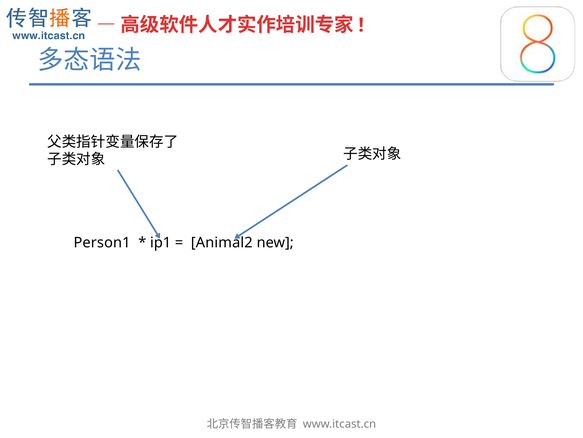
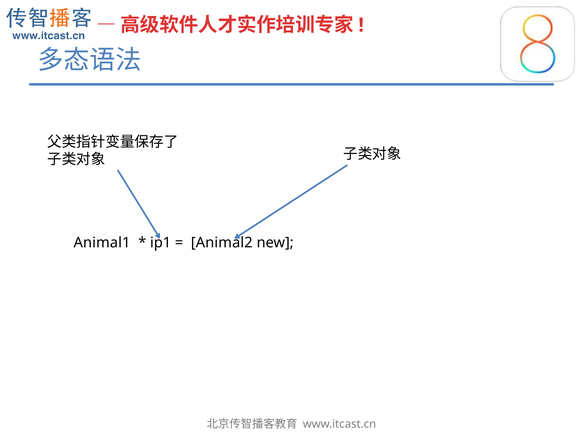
Person1: Person1 -> Animal1 (102, 242)
